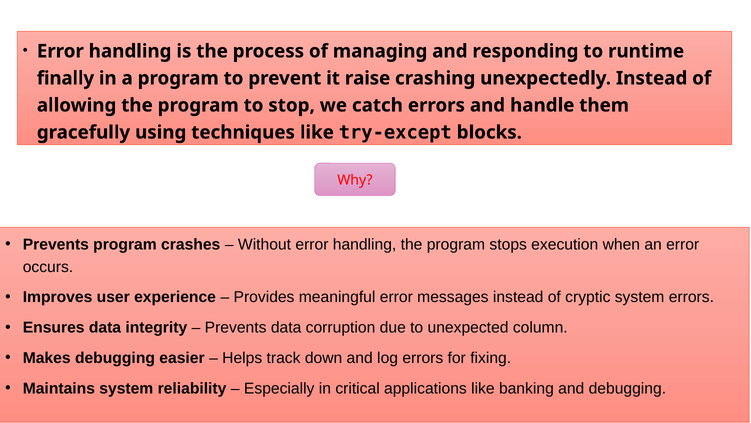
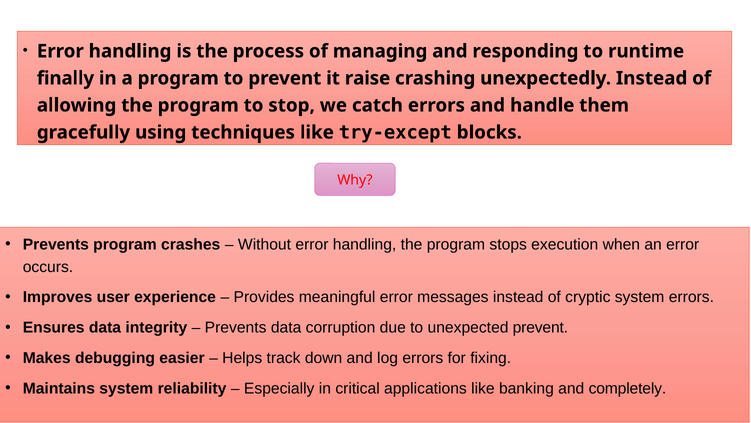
unexpected column: column -> prevent (540, 327)
and debugging: debugging -> completely (627, 388)
